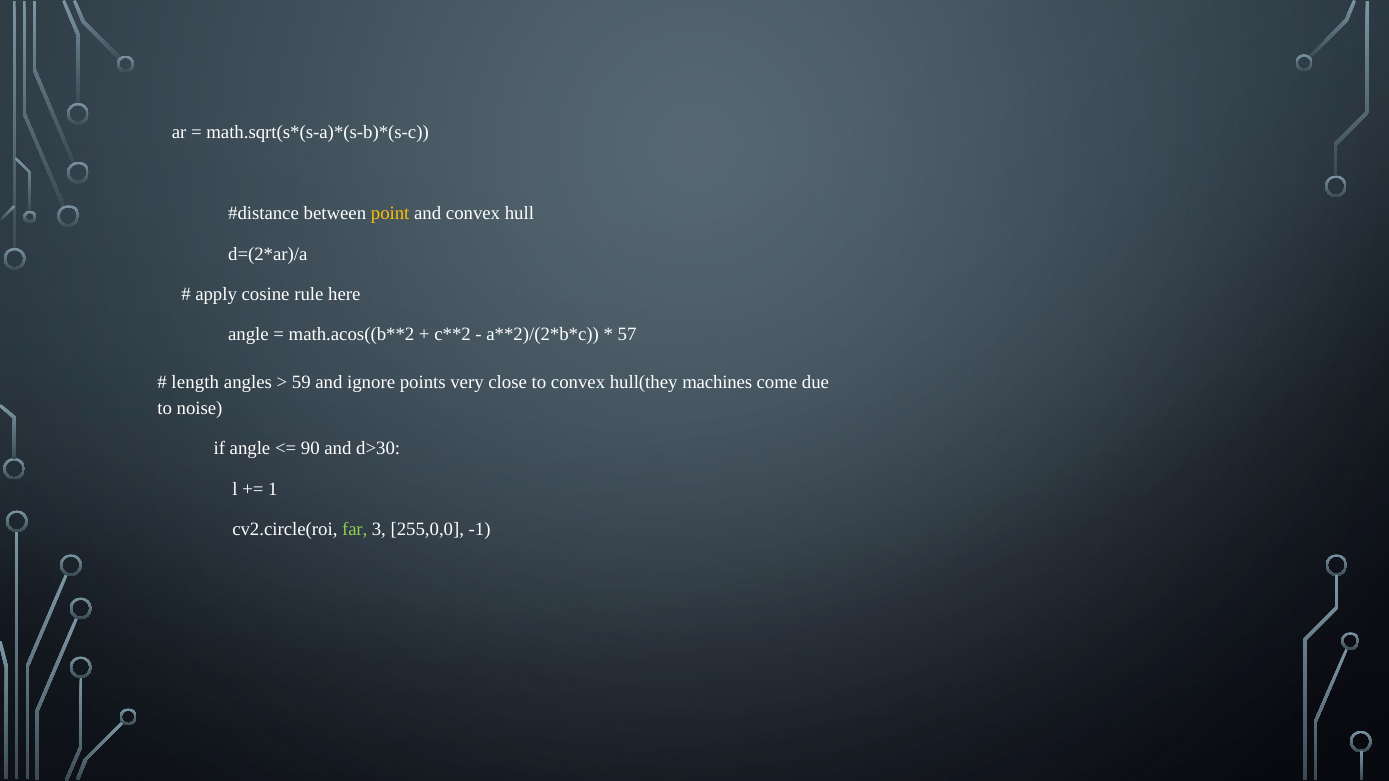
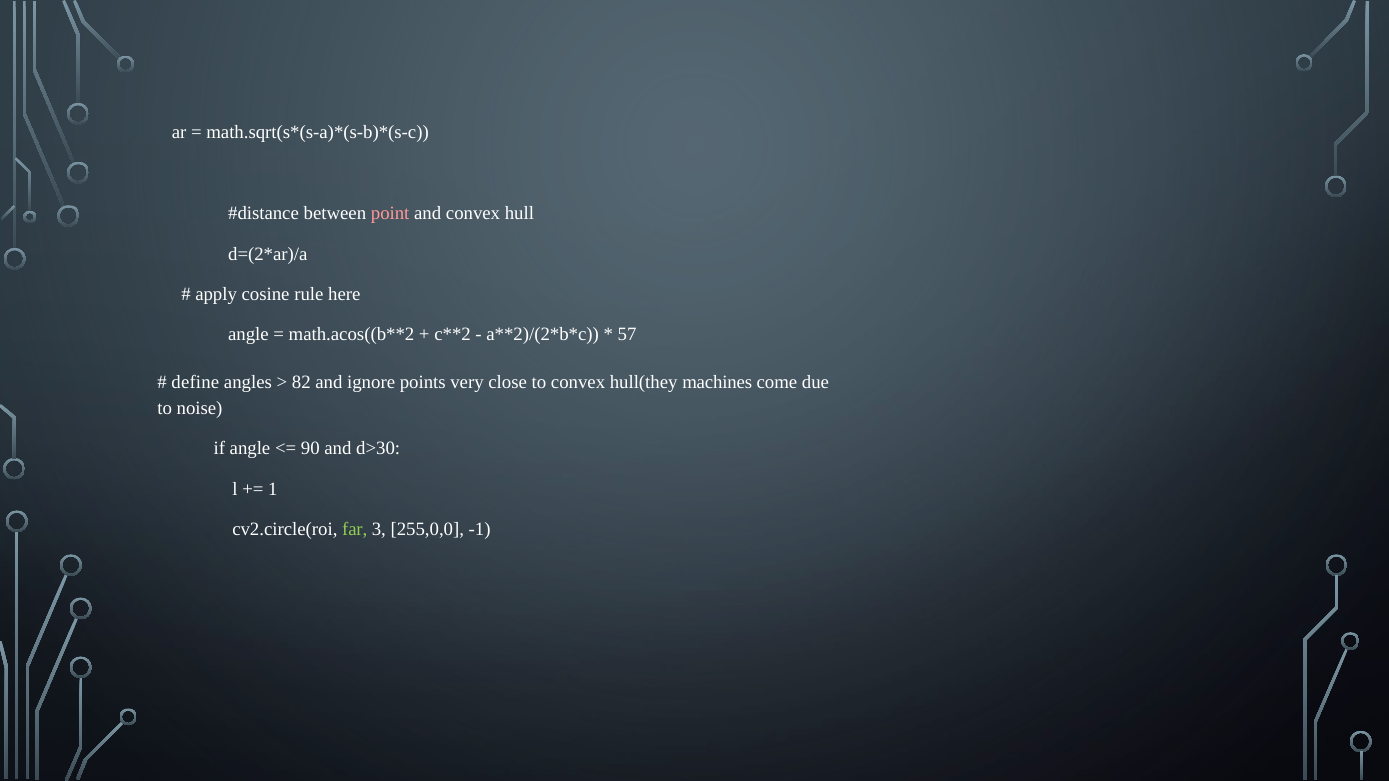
point colour: yellow -> pink (390, 214)
length: length -> define (195, 382)
59: 59 -> 82 (301, 382)
